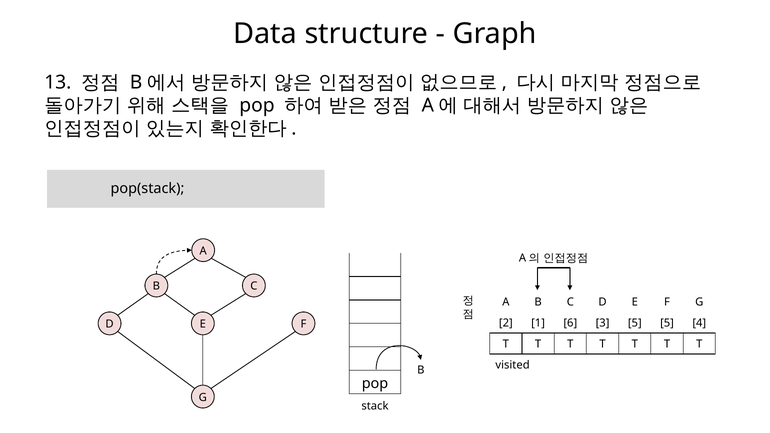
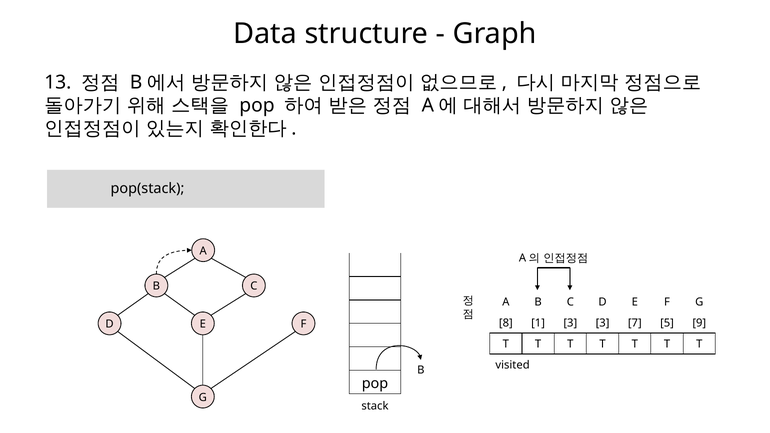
2: 2 -> 8 (506, 323)
1 6: 6 -> 3 (570, 323)
3 5: 5 -> 7 (635, 323)
4: 4 -> 9 (699, 323)
